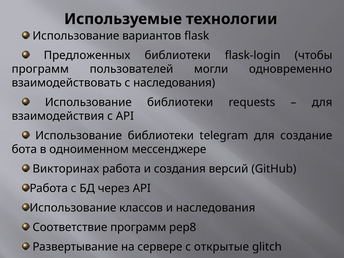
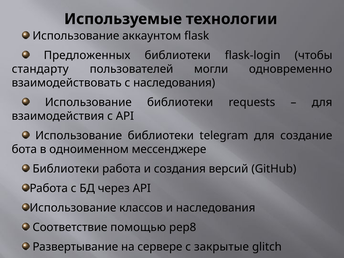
вариантов: вариантов -> аккаунтом (152, 36)
программ: программ -> стандарту (40, 69)
Викторинах: Викторинах -> Библиотеки (66, 169)
Cоответствие программ: программ -> помощью (138, 227)
открытые: открытые -> закрытые (221, 247)
